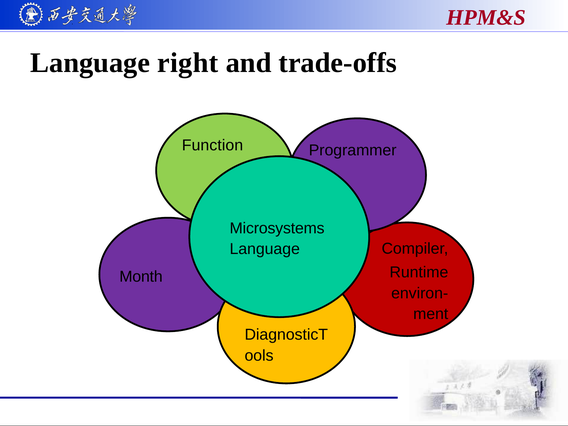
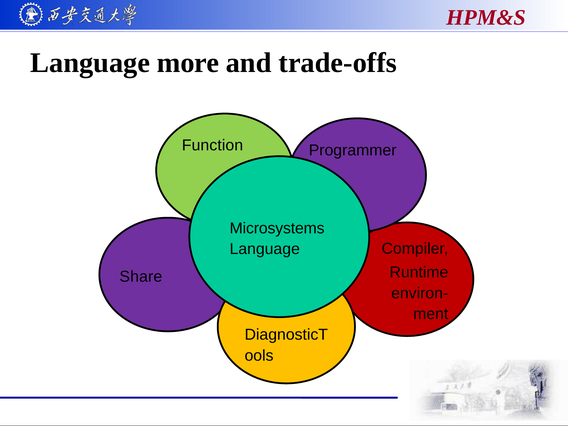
right: right -> more (188, 63)
Month: Month -> Share (141, 277)
